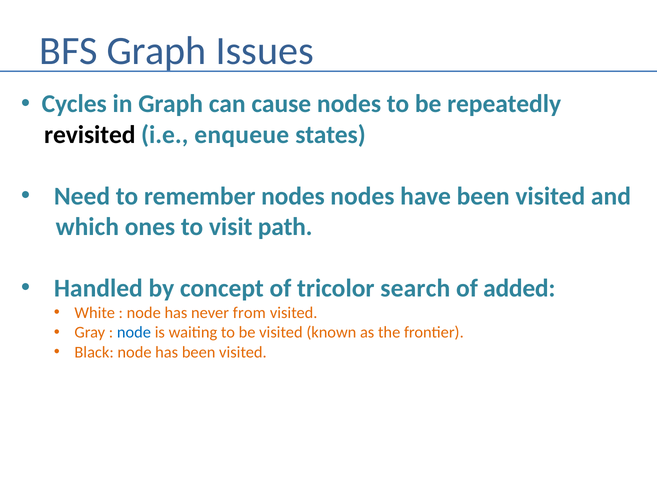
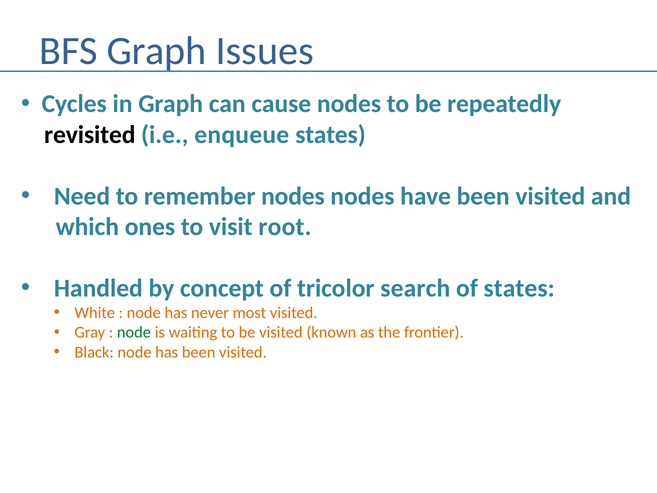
path: path -> root (285, 227)
of added: added -> states (519, 288)
from: from -> most (249, 313)
node colour: blue -> green (134, 332)
